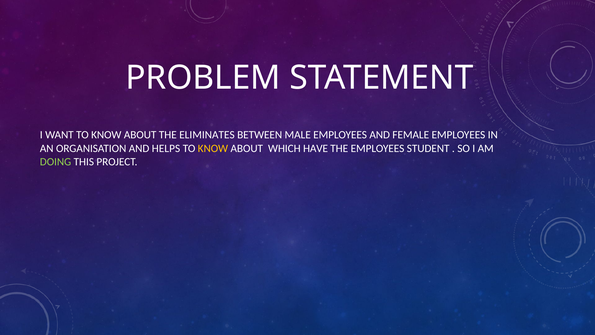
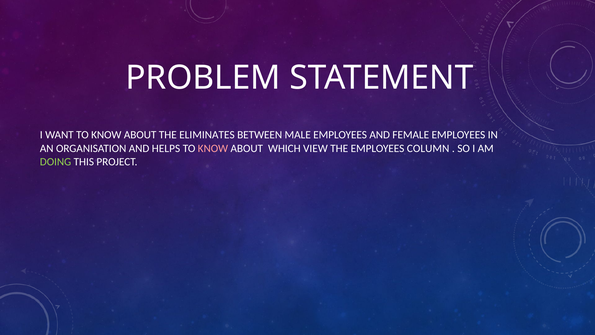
KNOW colour: yellow -> pink (213, 148)
HAVE: HAVE -> VIEW (315, 148)
STUDENT: STUDENT -> COLUMN (428, 148)
